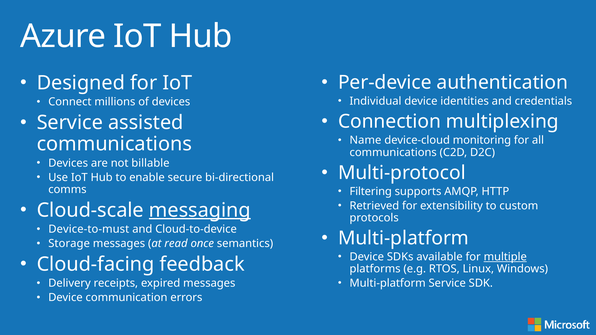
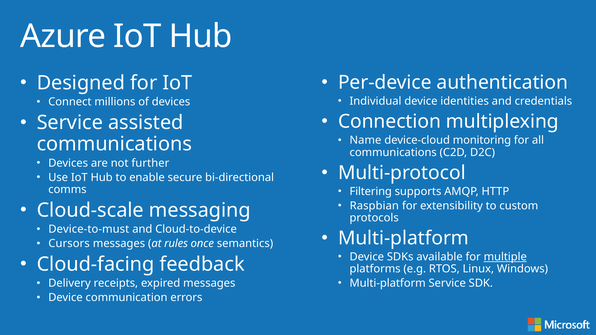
billable: billable -> further (150, 163)
Retrieved: Retrieved -> Raspbian (374, 206)
messaging underline: present -> none (200, 210)
Storage: Storage -> Cursors (69, 244)
read: read -> rules (176, 244)
